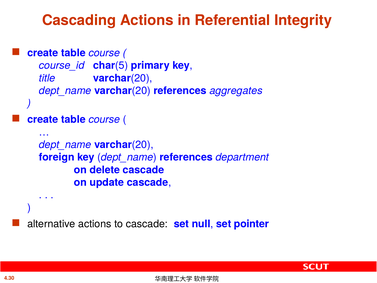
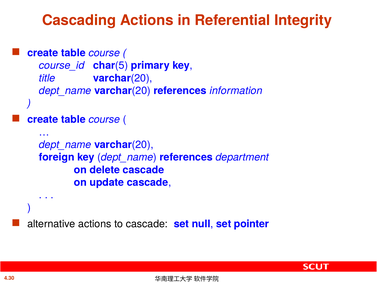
aggregates: aggregates -> information (236, 91)
